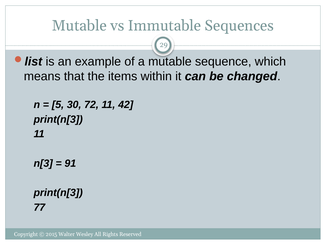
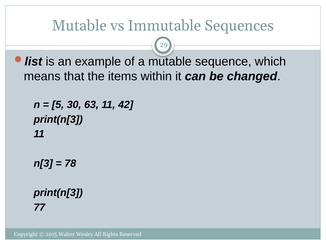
72: 72 -> 63 (91, 104)
91: 91 -> 78 (70, 163)
